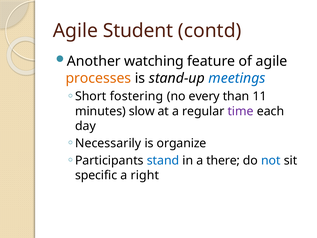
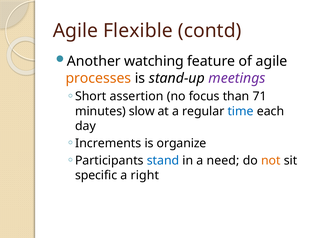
Student: Student -> Flexible (138, 31)
meetings colour: blue -> purple (237, 78)
fostering: fostering -> assertion (137, 96)
every: every -> focus (204, 96)
11: 11 -> 71 (260, 96)
time colour: purple -> blue (241, 111)
Necessarily: Necessarily -> Increments (108, 143)
there: there -> need (223, 160)
not colour: blue -> orange (271, 160)
